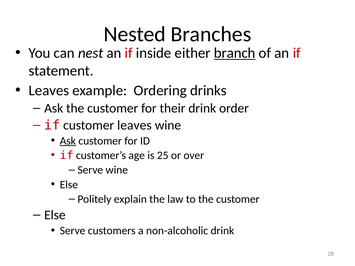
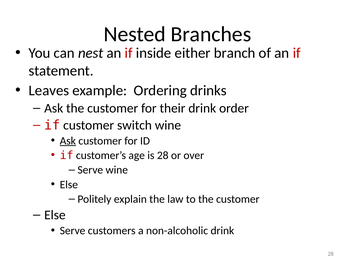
branch underline: present -> none (235, 53)
customer leaves: leaves -> switch (134, 125)
is 25: 25 -> 28 (163, 156)
